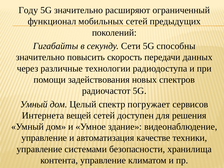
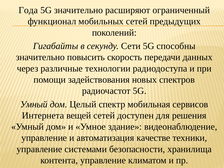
Году: Году -> Года (28, 10)
погружает: погружает -> мобильная (149, 104)
